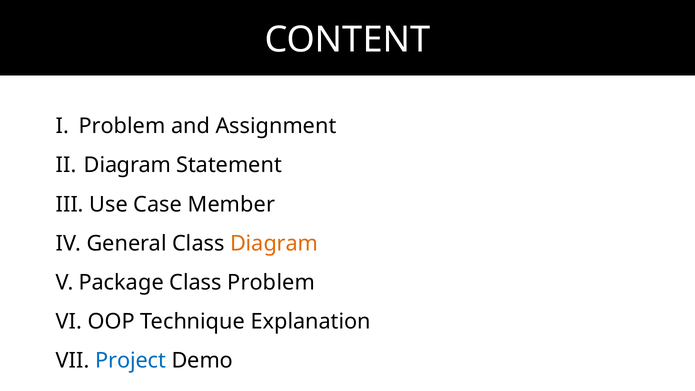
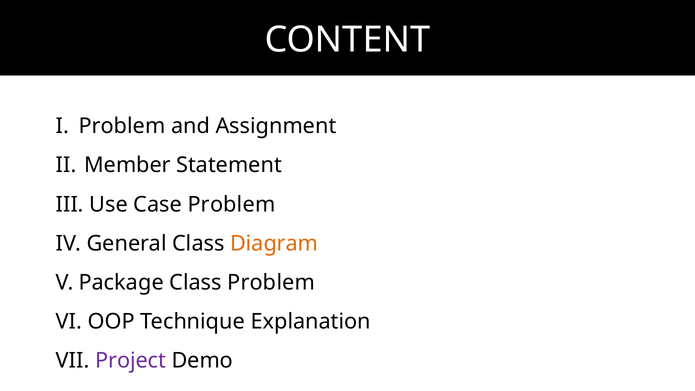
Diagram: Diagram -> Member (127, 165)
Case Member: Member -> Problem (232, 204)
Project colour: blue -> purple (131, 361)
